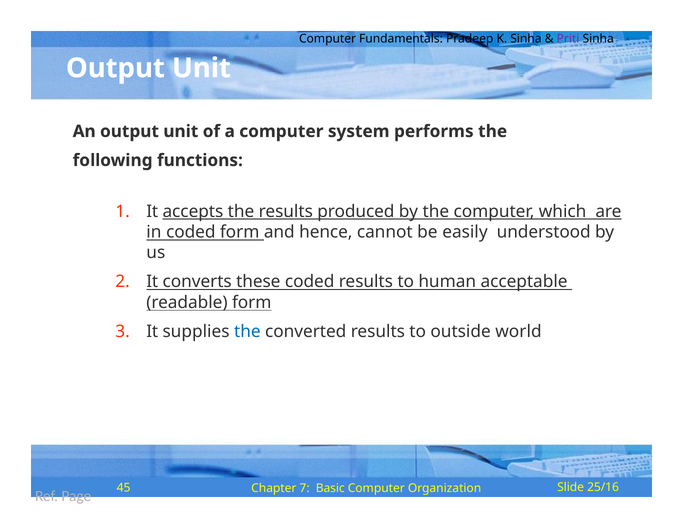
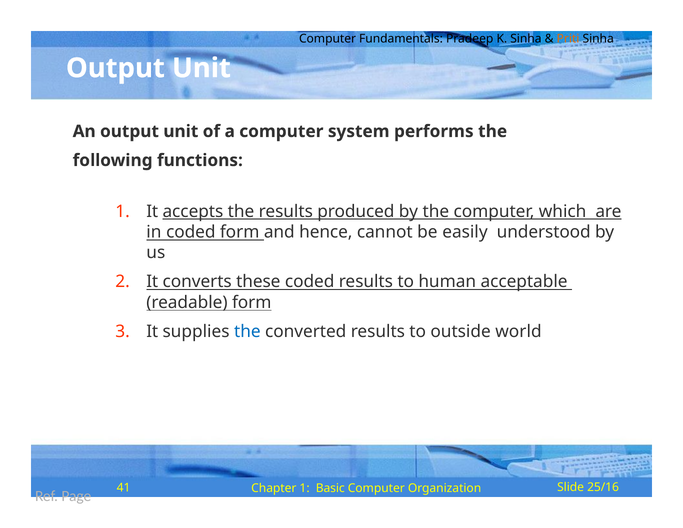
Priti colour: purple -> orange (568, 39)
45: 45 -> 41 (124, 488)
Chapter 7: 7 -> 1 (305, 488)
